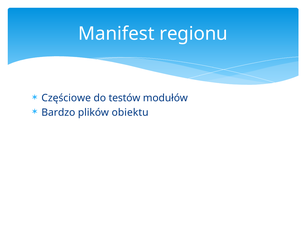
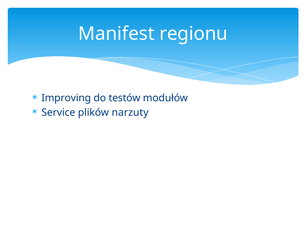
Częściowe: Częściowe -> Improving (66, 98)
Bardzo: Bardzo -> Service (58, 112)
obiektu: obiektu -> narzuty (130, 112)
